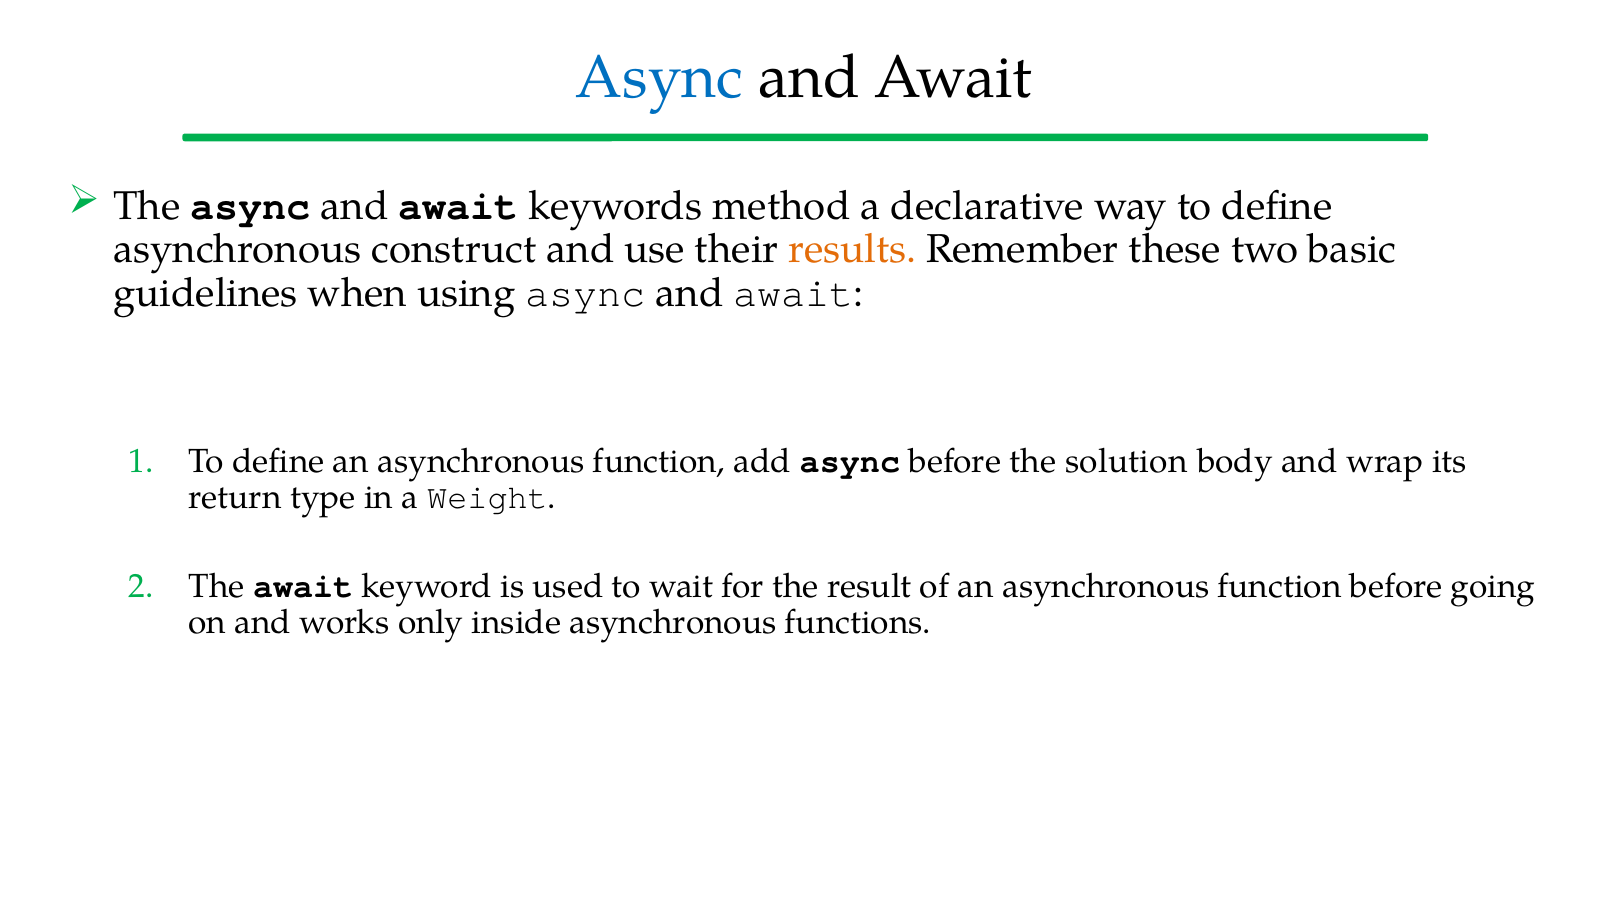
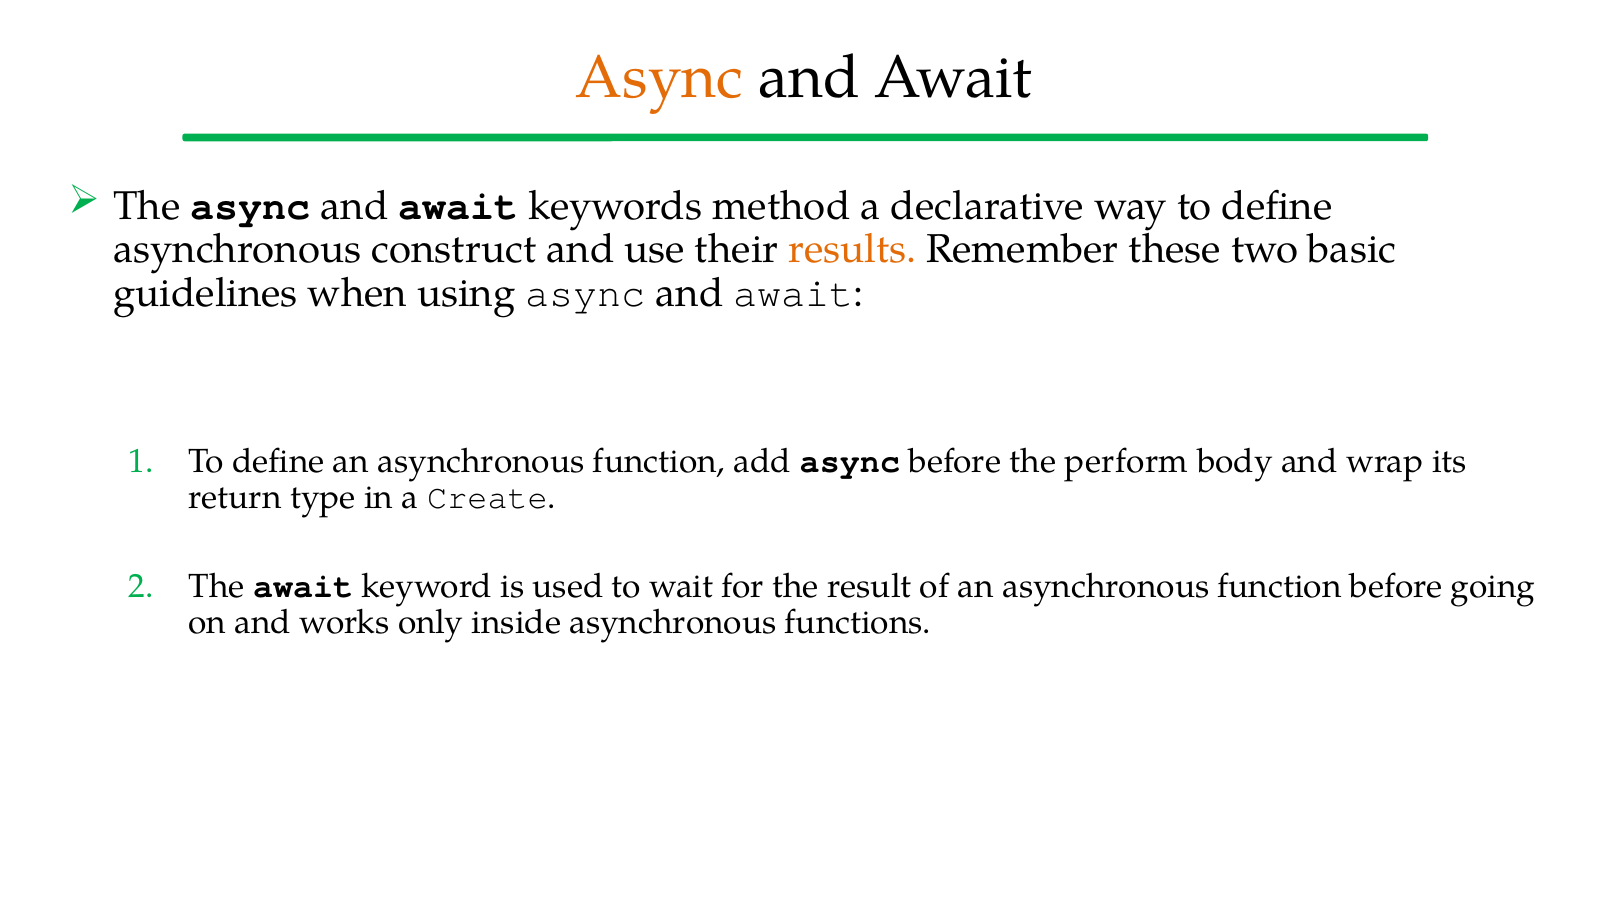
Async colour: blue -> orange (660, 77)
solution: solution -> perform (1126, 461)
Weight: Weight -> Create (488, 497)
